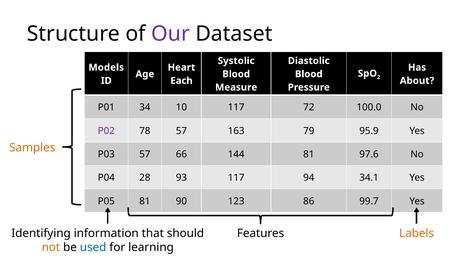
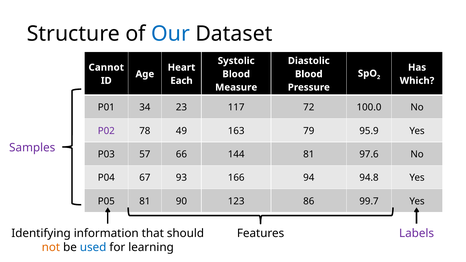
Our colour: purple -> blue (171, 34)
Models: Models -> Cannot (106, 67)
About: About -> Which (417, 81)
10: 10 -> 23 (181, 107)
78 57: 57 -> 49 (181, 131)
Samples colour: orange -> purple (32, 148)
28: 28 -> 67 (145, 178)
93 117: 117 -> 166 (236, 178)
34.1: 34.1 -> 94.8 (369, 178)
Labels colour: orange -> purple (417, 233)
